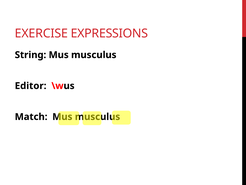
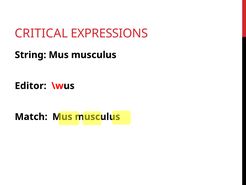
EXERCISE: EXERCISE -> CRITICAL (41, 33)
